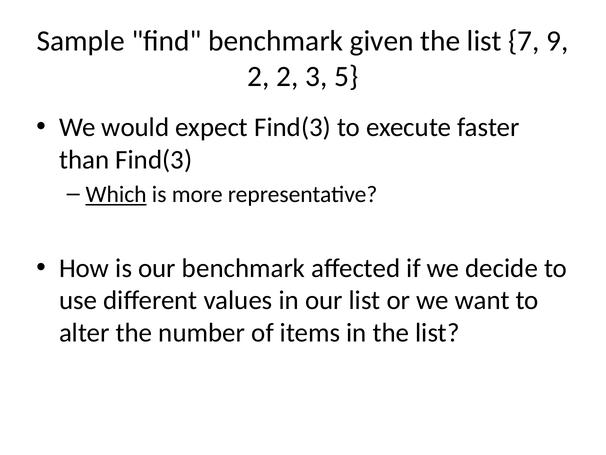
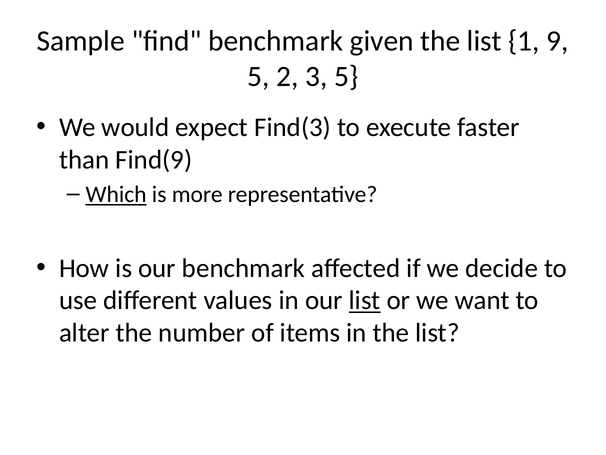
7: 7 -> 1 (524, 41)
2: 2 -> 5 (259, 76)
than Find(3: Find(3 -> Find(9 (154, 159)
list underline: none -> present (365, 300)
